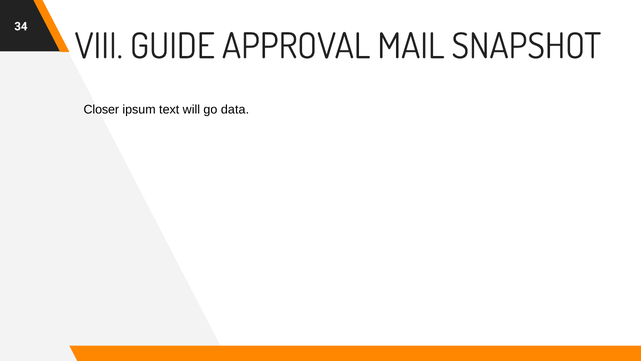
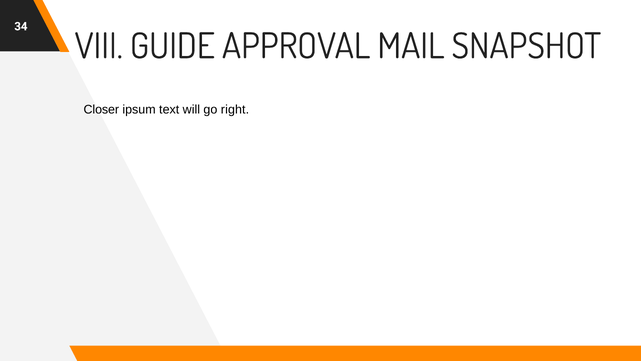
data: data -> right (235, 109)
